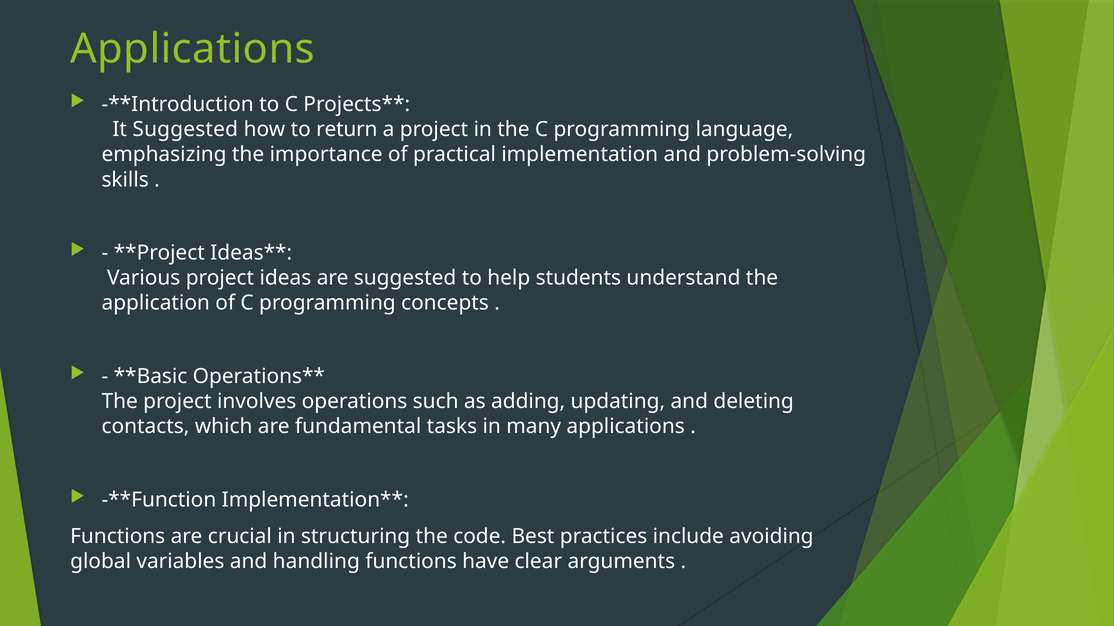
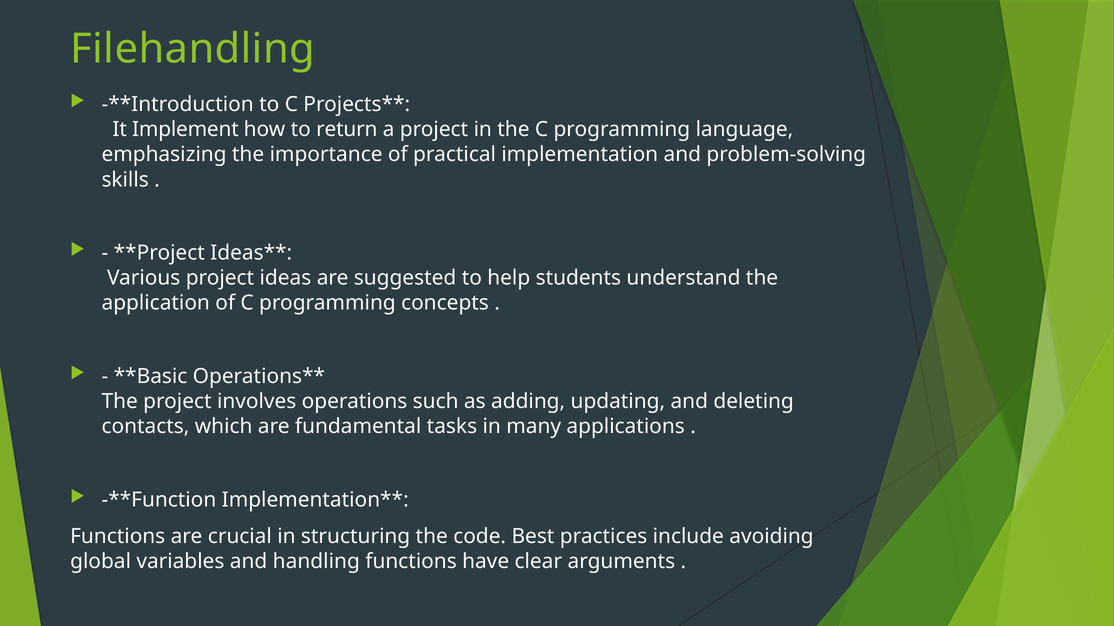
Applications: Applications -> Filehandling (193, 49)
It Suggested: Suggested -> Implement (185, 130)
